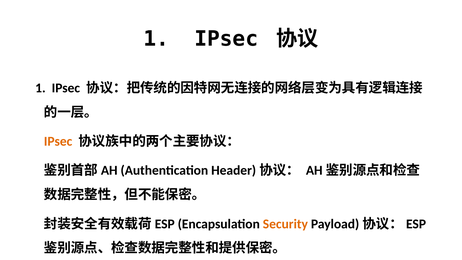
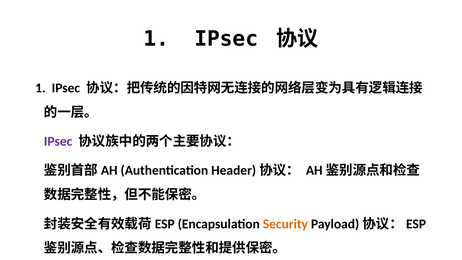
IPsec colour: orange -> purple (58, 141)
